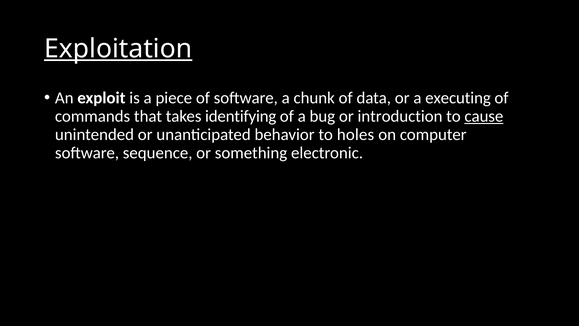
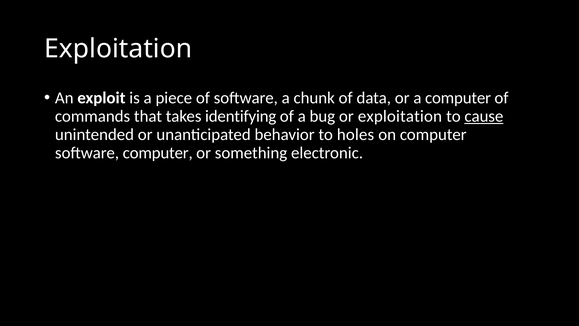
Exploitation underline: present -> none (118, 49)
a executing: executing -> computer (458, 98)
or introduction: introduction -> exploitation (400, 116)
software sequence: sequence -> computer (158, 153)
